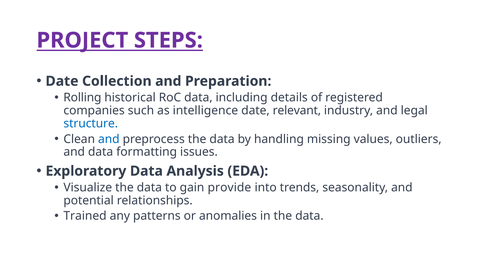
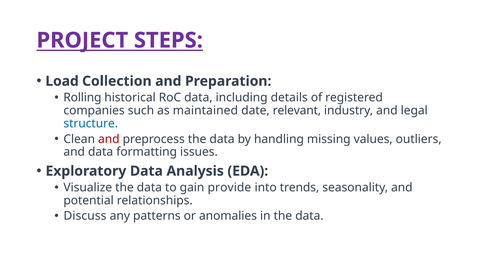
Date: Date -> Load (62, 81)
intelligence: intelligence -> maintained (205, 110)
and colour: blue -> red (109, 139)
Trained: Trained -> Discuss (85, 216)
